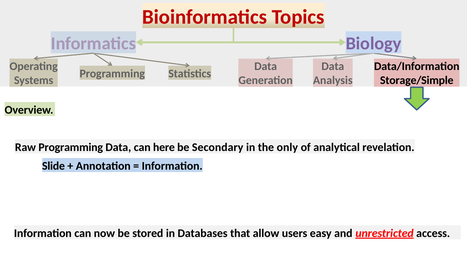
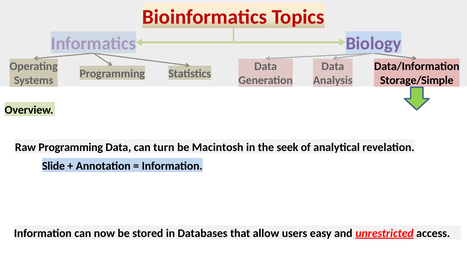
here: here -> turn (164, 147)
Secondary: Secondary -> Macintosh (218, 147)
only: only -> seek (287, 147)
